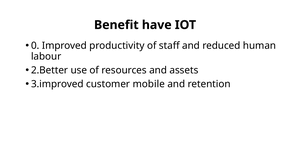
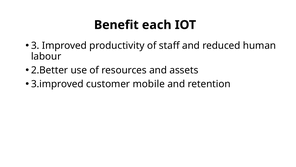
have: have -> each (157, 25)
0: 0 -> 3 (35, 46)
